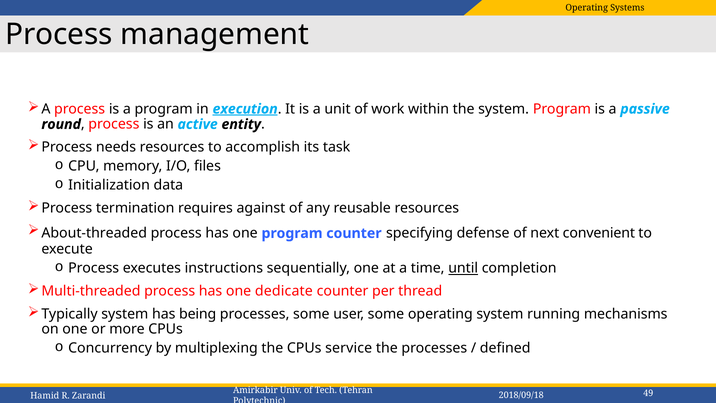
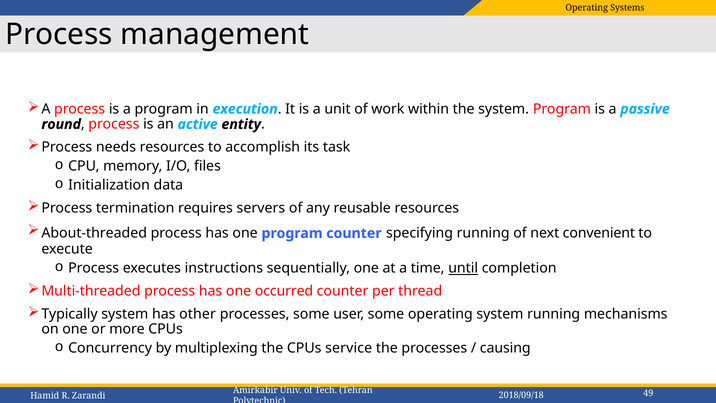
execution underline: present -> none (245, 109)
against: against -> servers (261, 208)
specifying defense: defense -> running (483, 233)
dedicate: dedicate -> occurred (284, 291)
being: being -> other (198, 314)
defined: defined -> causing (505, 348)
